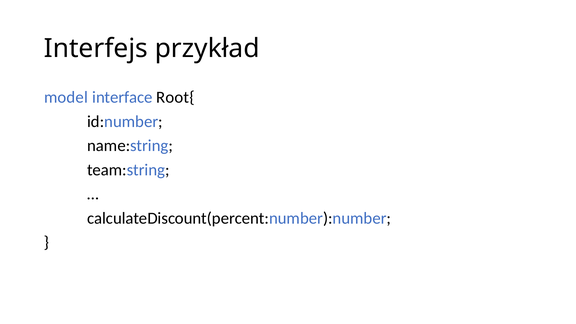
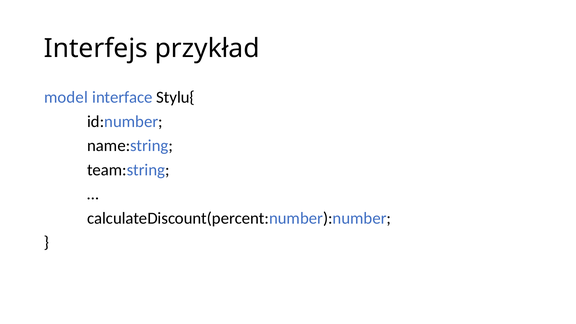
Root{: Root{ -> Stylu{ (176, 97)
